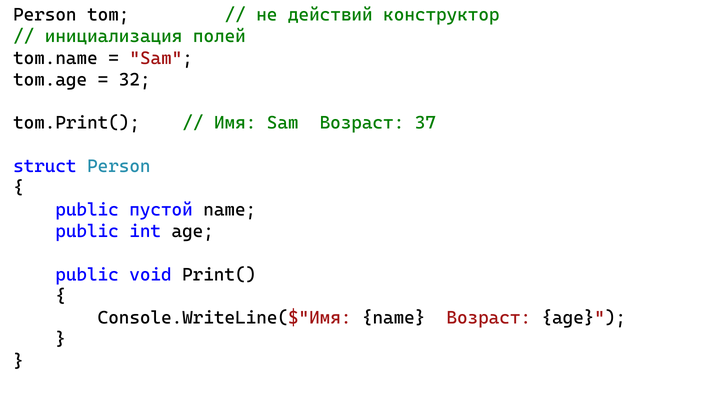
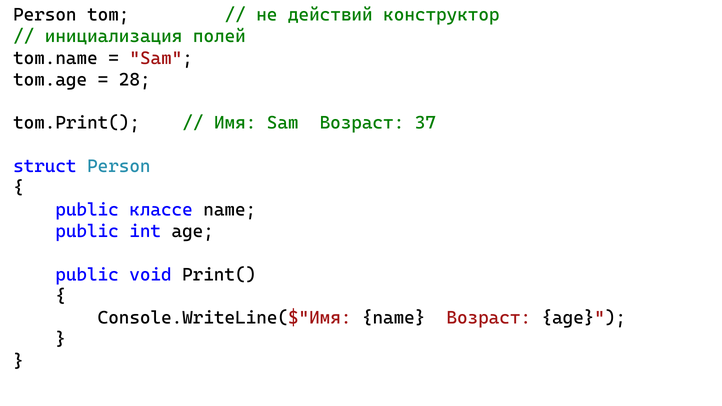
32: 32 -> 28 (135, 80)
пустой: пустой -> классе (161, 210)
